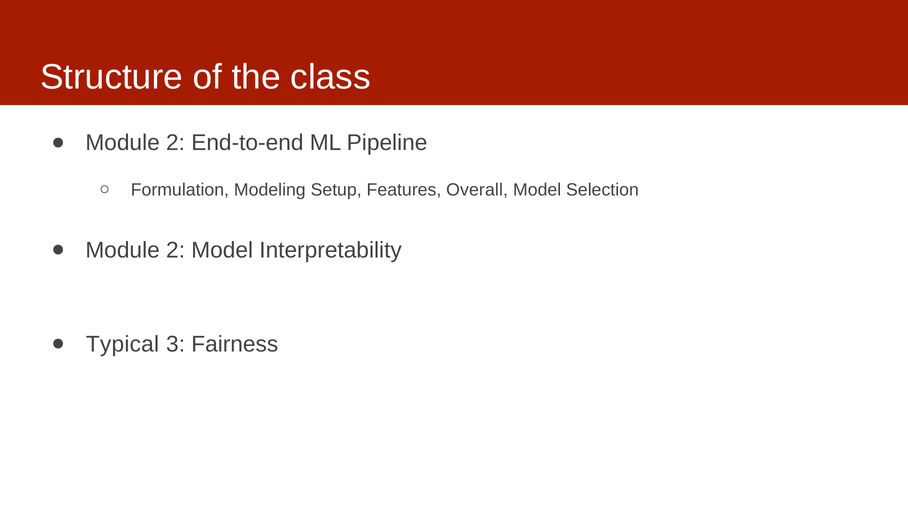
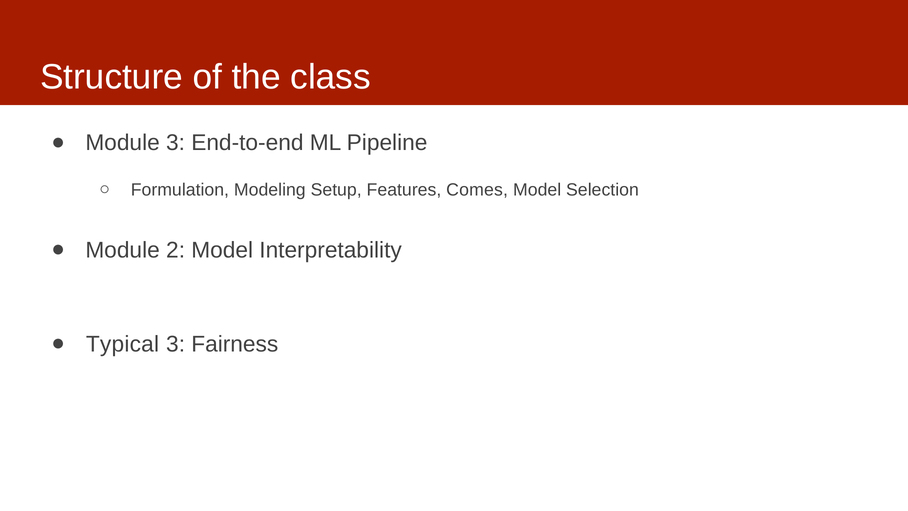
2: 2 -> 3 (176, 143)
Overall: Overall -> Comes (477, 190)
